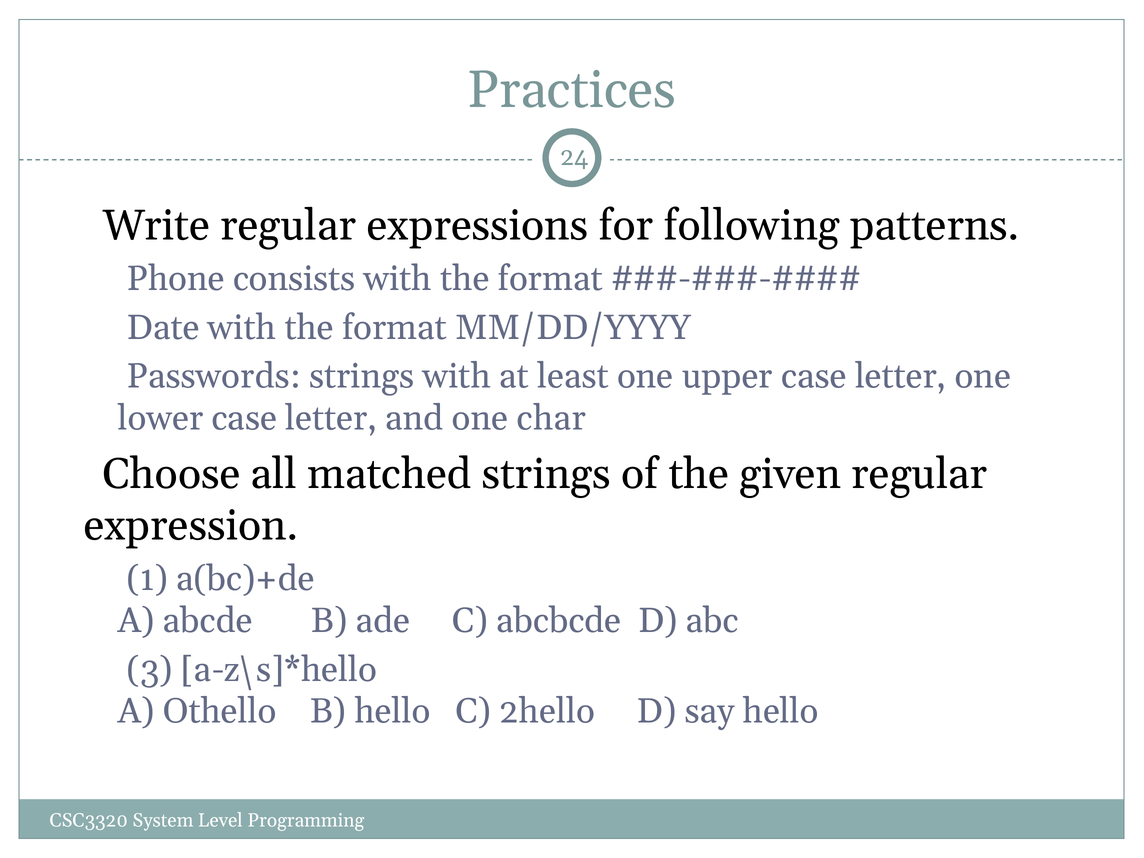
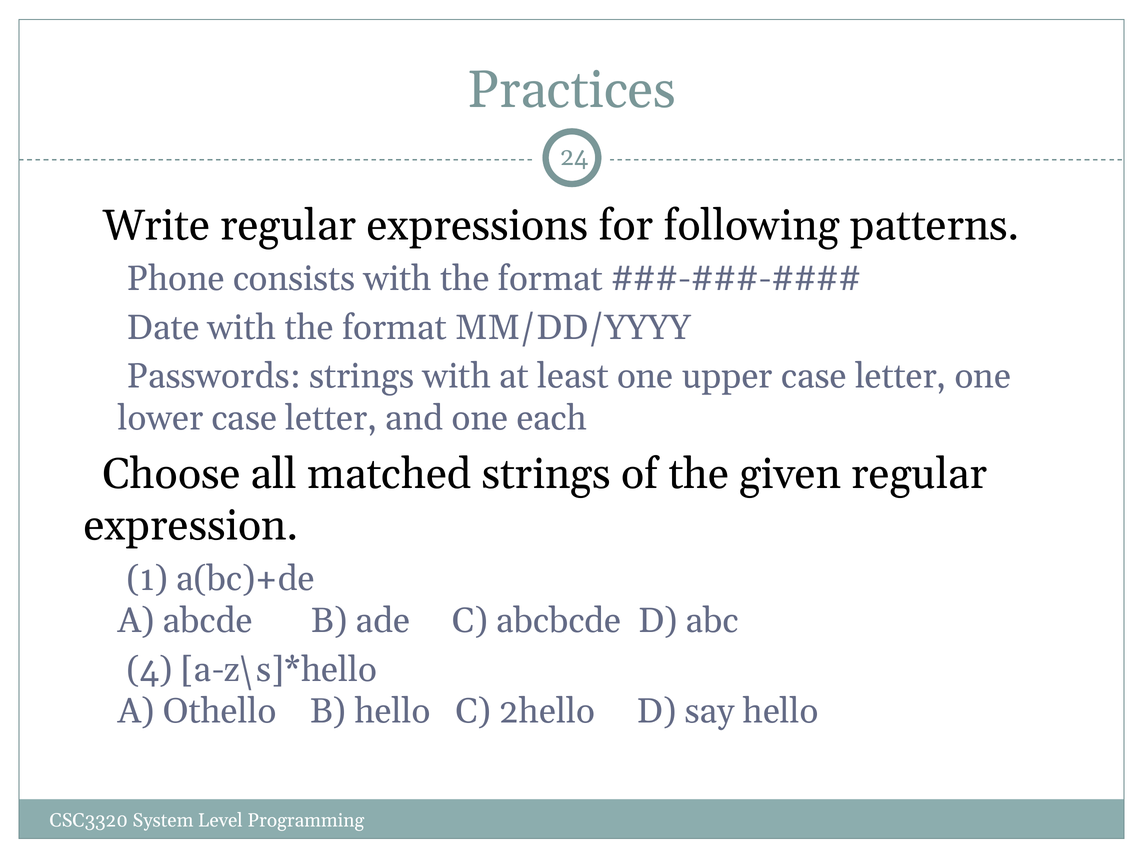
char: char -> each (552, 418)
3: 3 -> 4 (150, 670)
